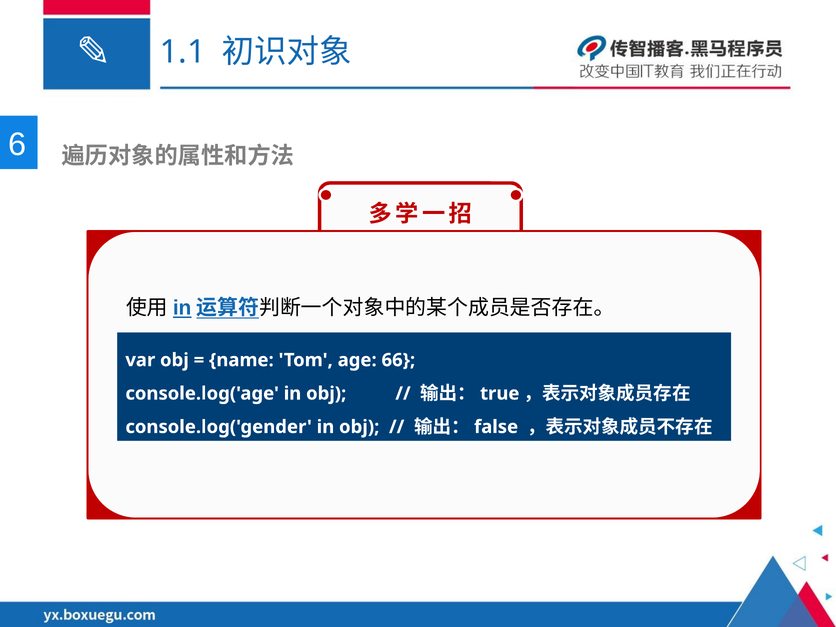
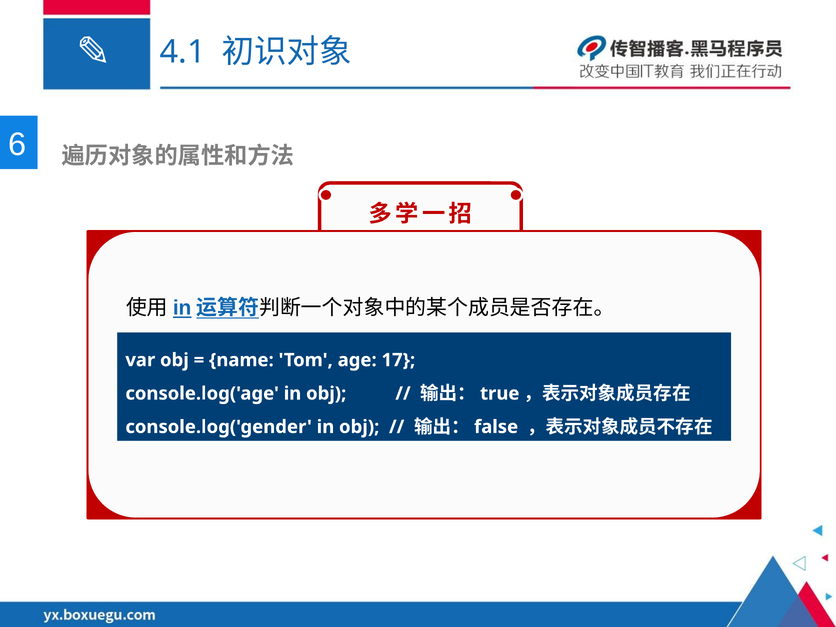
1.1: 1.1 -> 4.1 (183, 52)
66: 66 -> 17 (398, 360)
